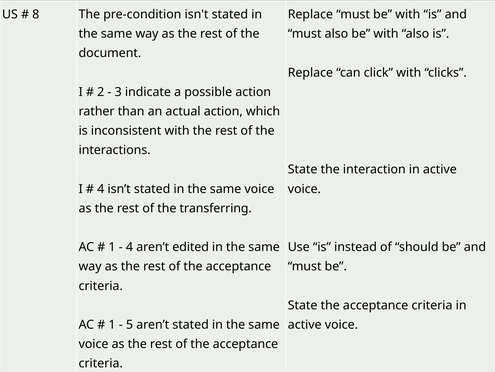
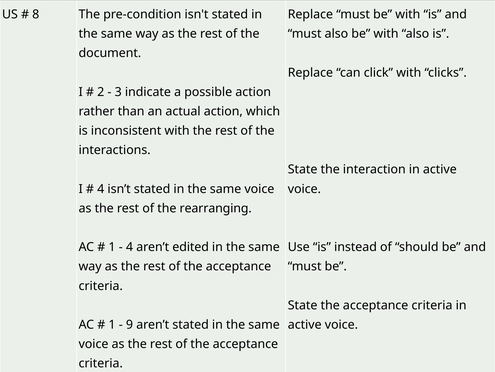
transferring: transferring -> rearranging (216, 208)
5: 5 -> 9 (130, 324)
